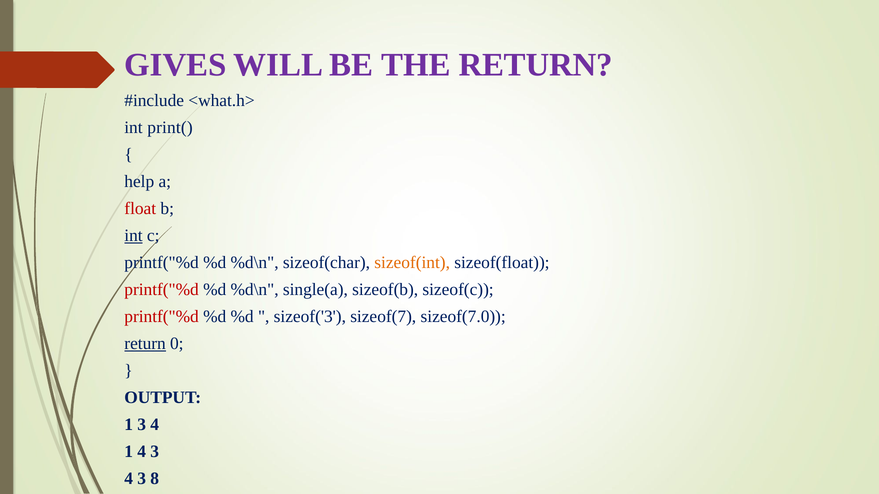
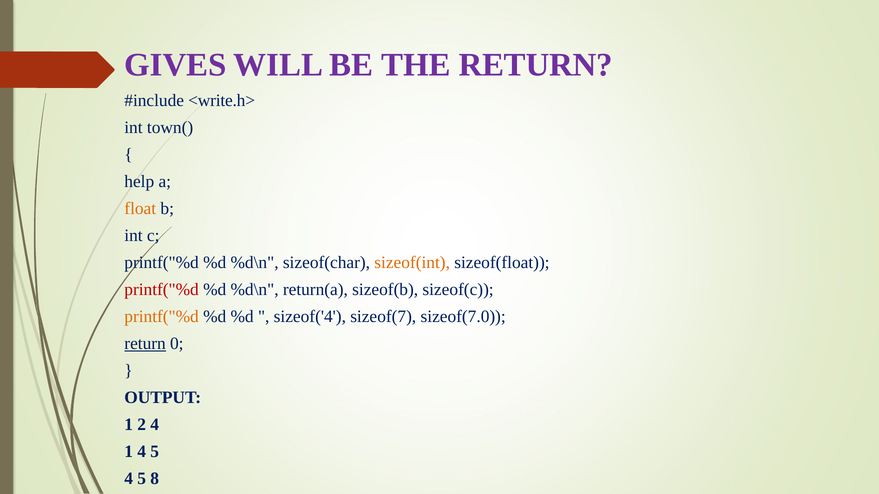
<what.h>: <what.h> -> <write.h> (222, 101)
print(: print( -> town( (170, 128)
float colour: red -> orange (140, 209)
int underline: present -> none (133, 236)
single(a: single(a -> return(a (315, 290)
printf("%d colour: red -> orange (162, 317)
sizeof('3: sizeof('3 -> sizeof('4 (310, 317)
1 3: 3 -> 2 (142, 425)
1 4 3: 3 -> 5 (155, 452)
3: 3 -> 5 (142, 479)
